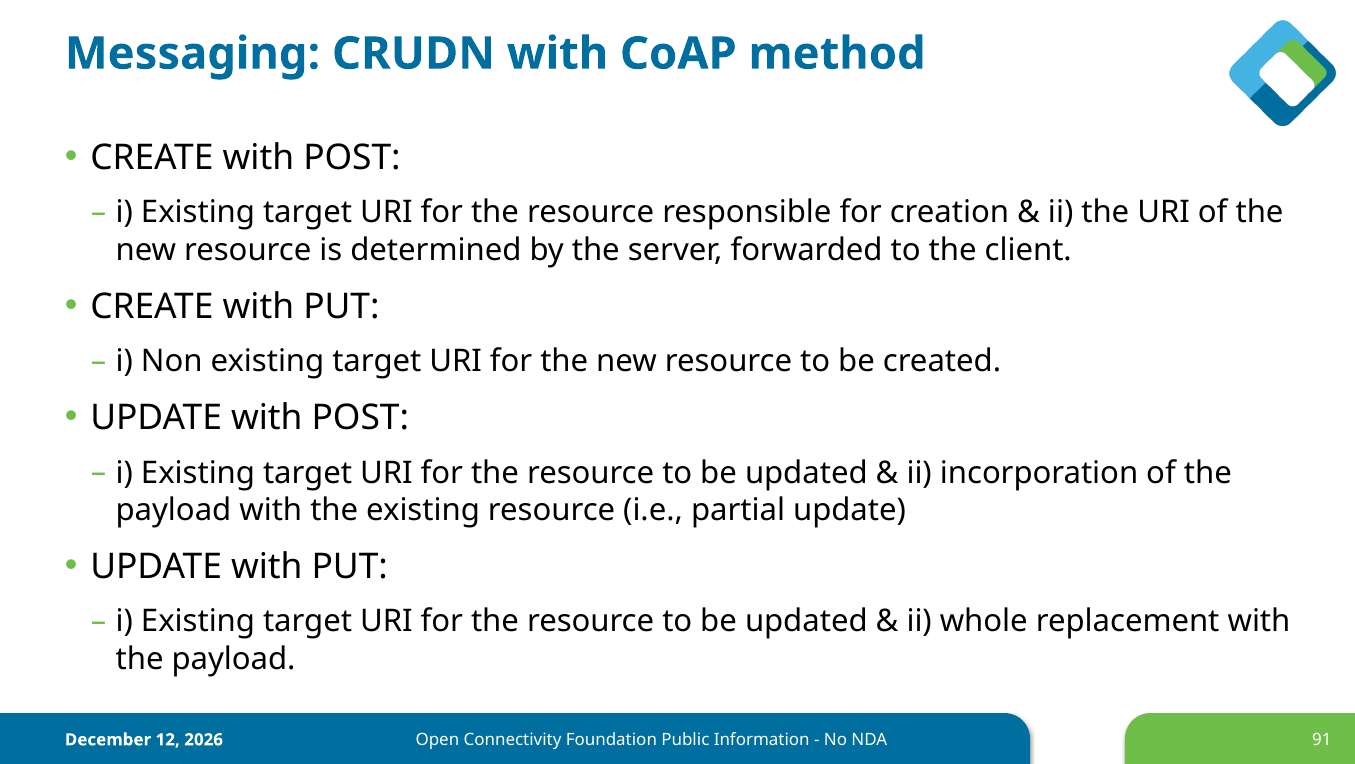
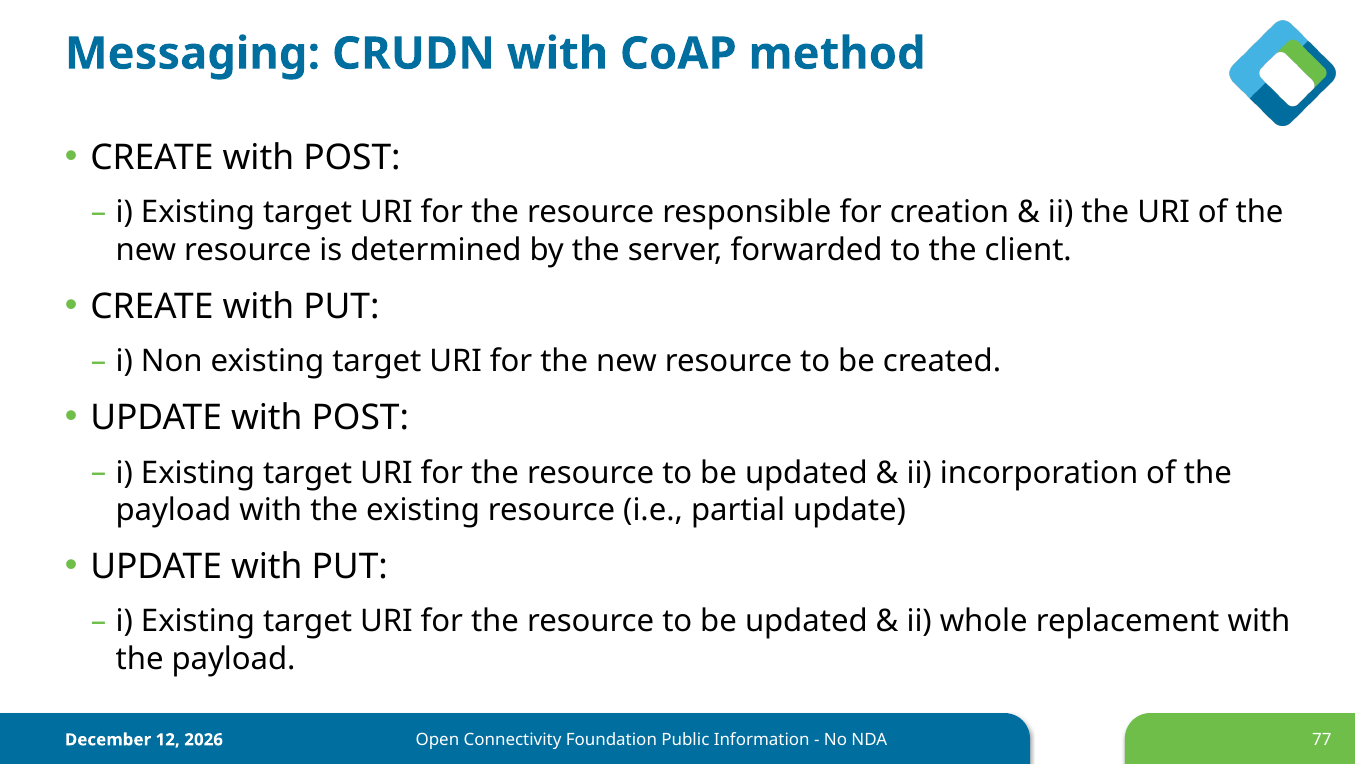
91: 91 -> 77 (1322, 740)
